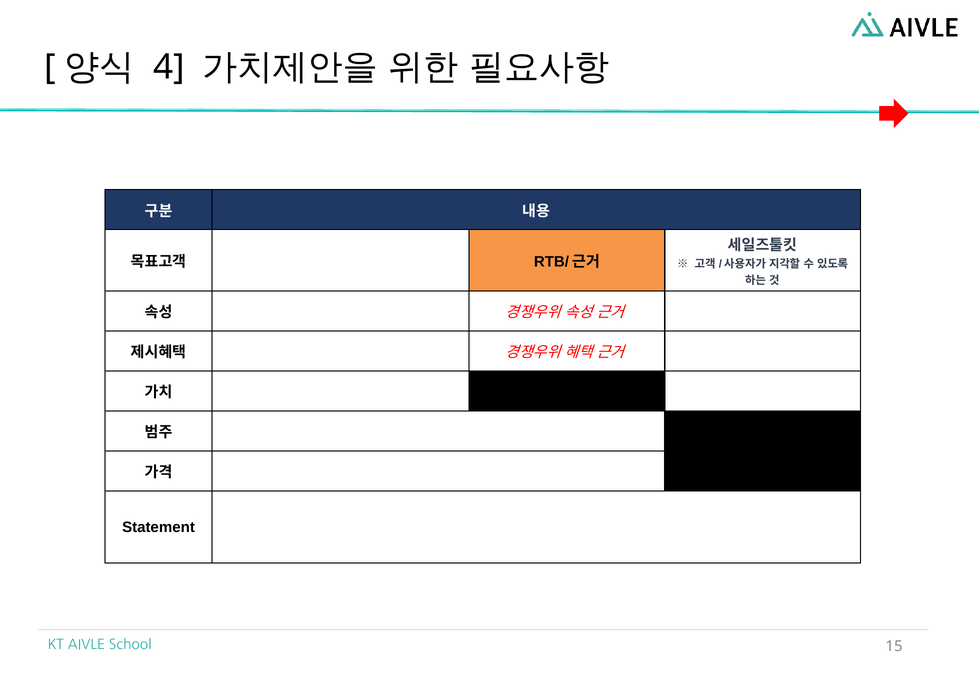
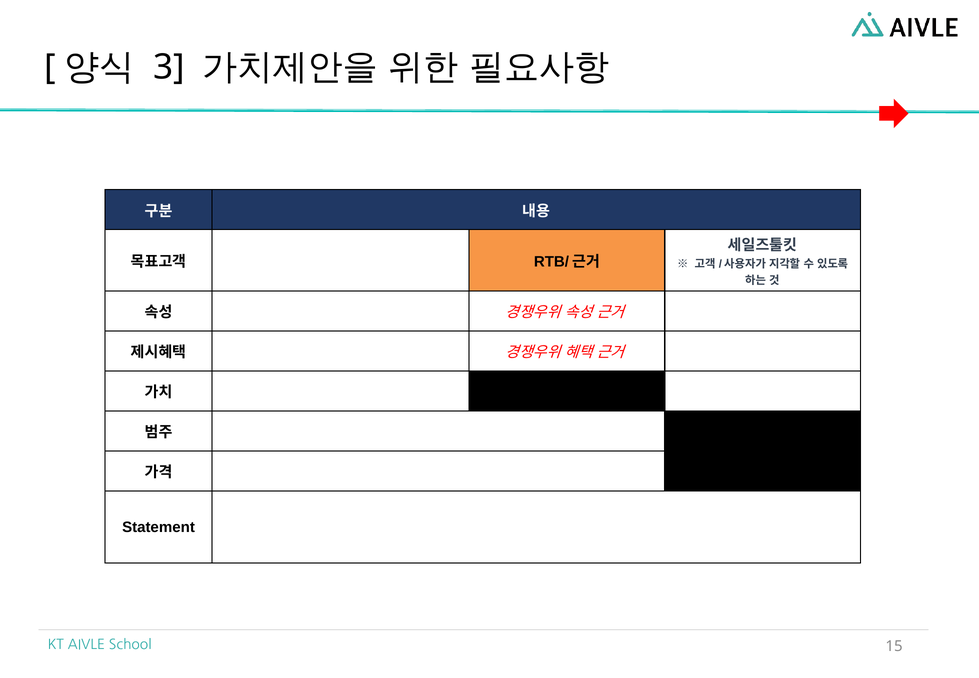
4: 4 -> 3 (169, 67)
